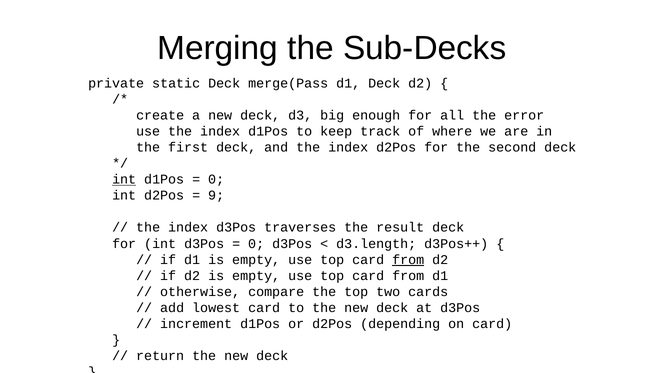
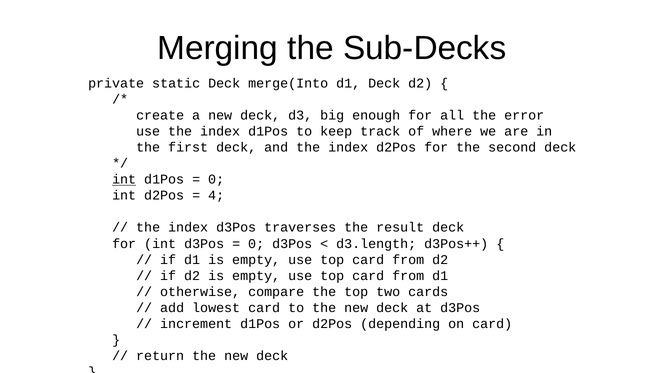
merge(Pass: merge(Pass -> merge(Into (288, 83)
9: 9 -> 4 (216, 196)
from underline: present -> none (408, 260)
